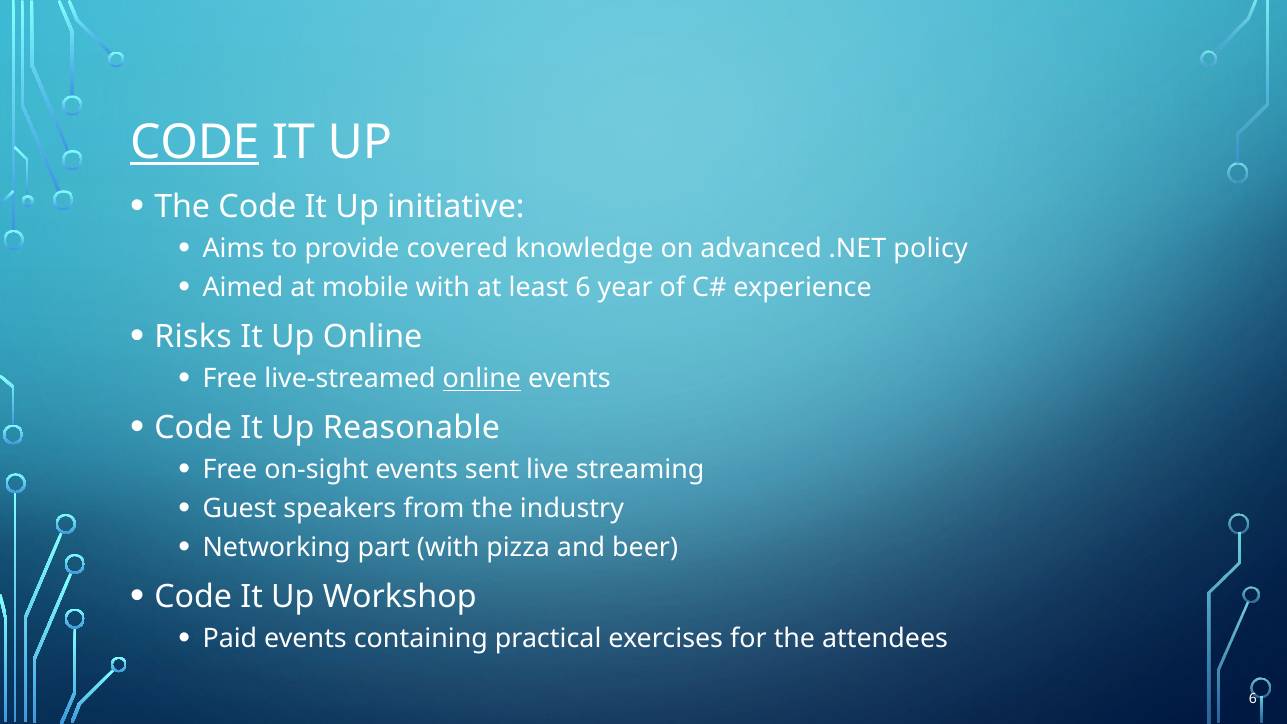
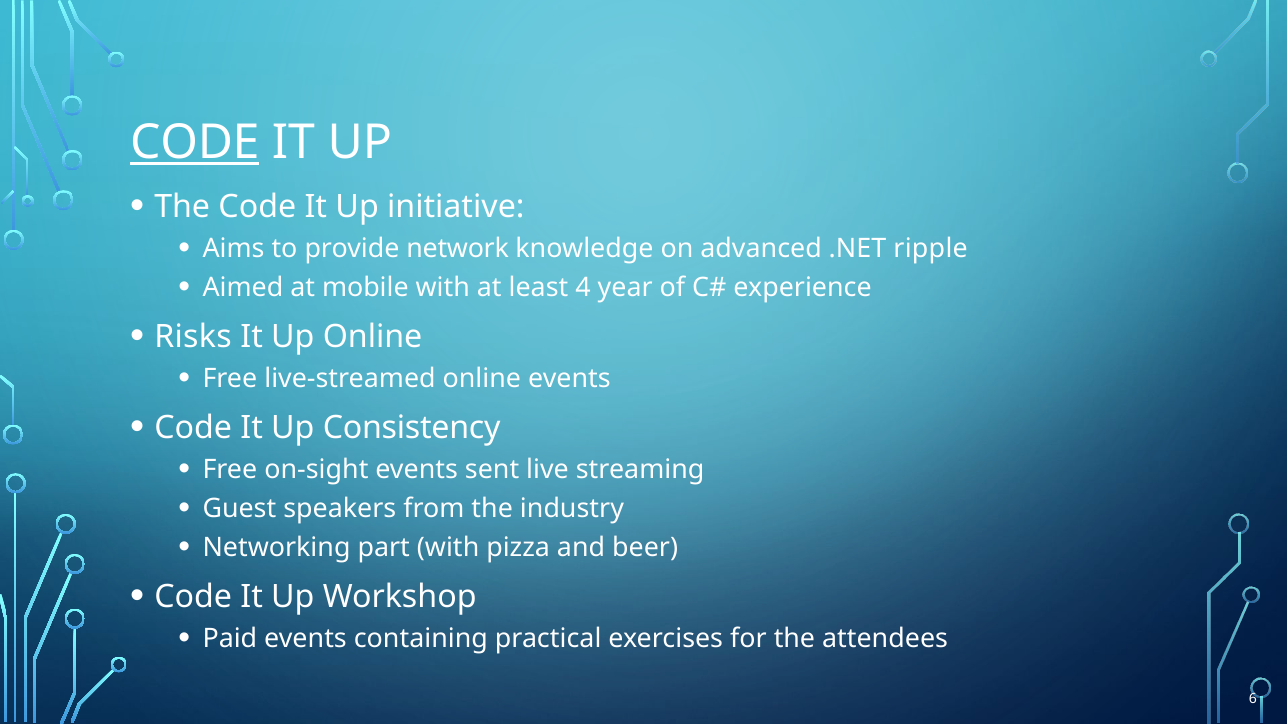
covered: covered -> network (458, 249)
policy: policy -> ripple (931, 249)
least 6: 6 -> 4 (583, 288)
online underline: present -> none (482, 379)
Reasonable: Reasonable -> Consistency (412, 428)
